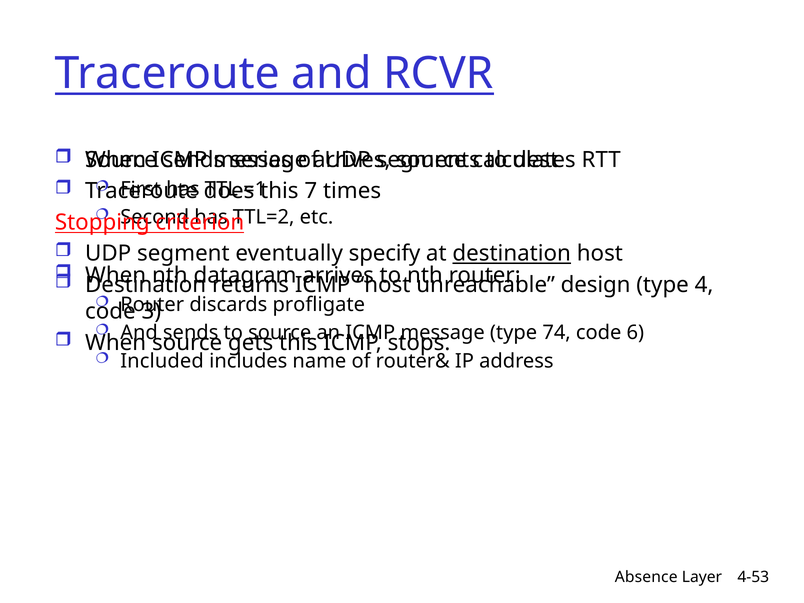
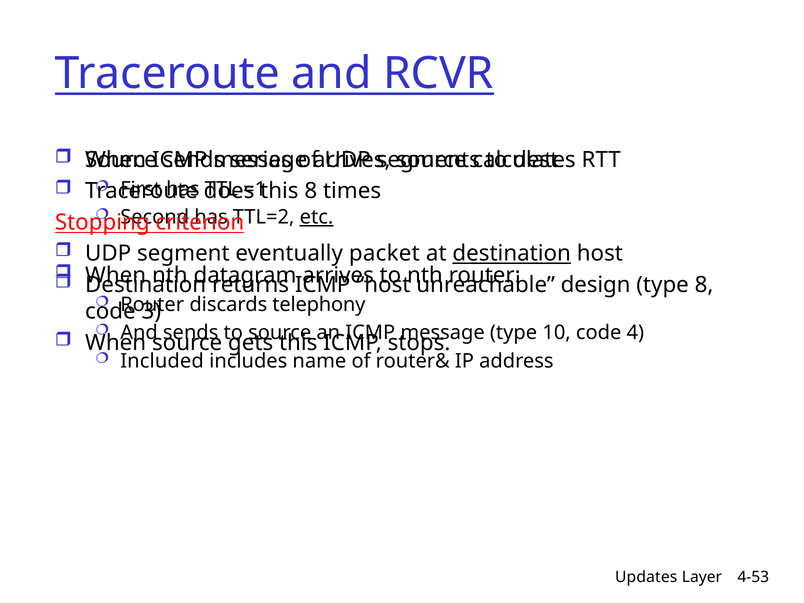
this 7: 7 -> 8 (311, 191)
etc underline: none -> present (316, 217)
specify: specify -> packet (384, 254)
type 4: 4 -> 8 (704, 285)
profligate: profligate -> telephony (319, 305)
74: 74 -> 10 (557, 333)
6: 6 -> 4 (635, 333)
Absence: Absence -> Updates (646, 577)
